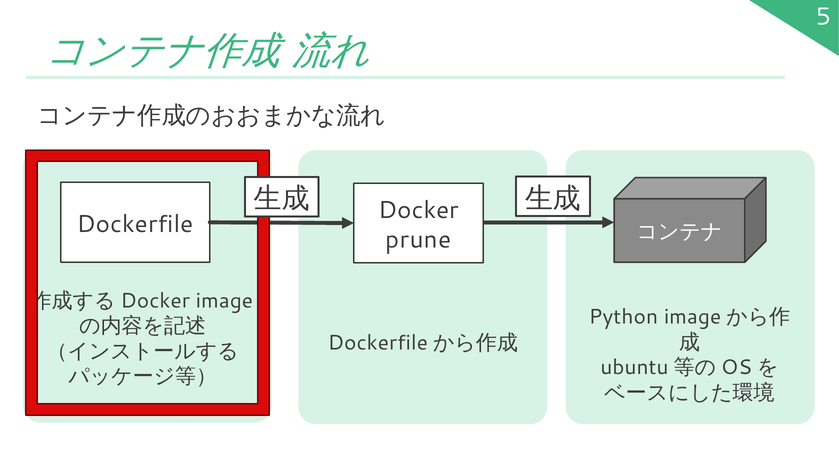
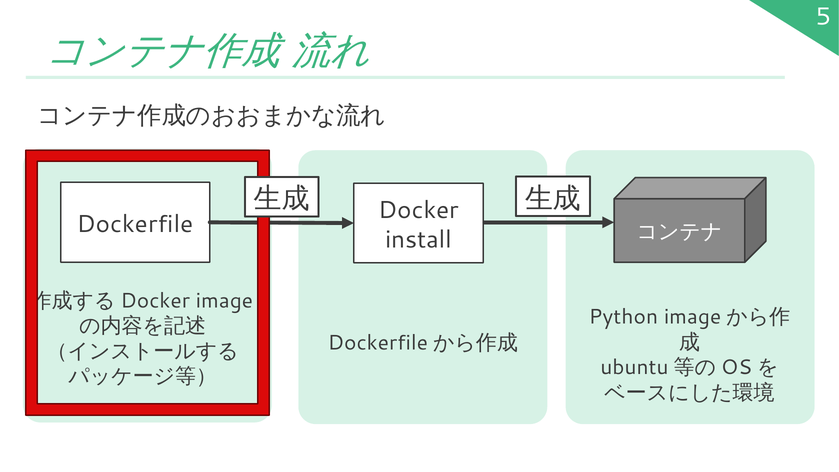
prune: prune -> install (419, 239)
